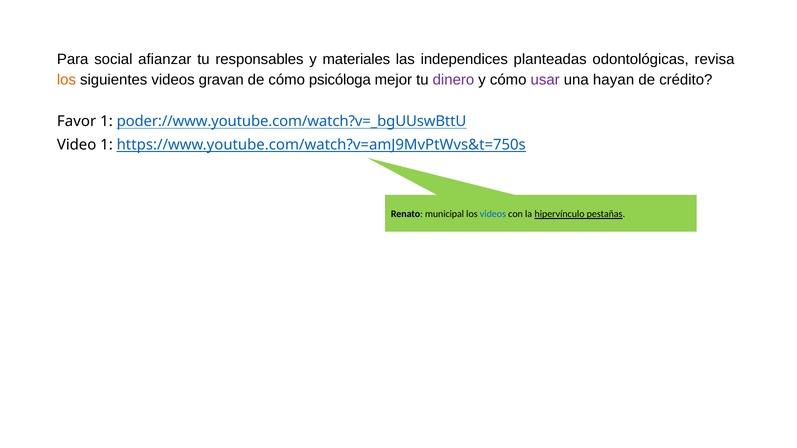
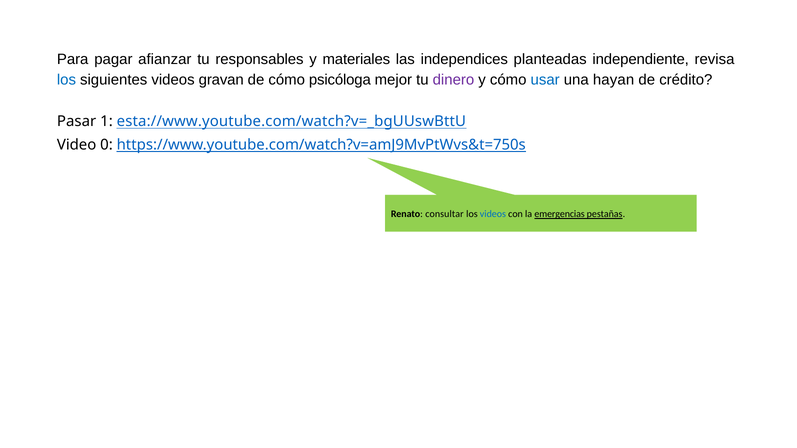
social: social -> pagar (113, 59)
odontológicas: odontológicas -> independiente (641, 59)
los colour: orange -> blue (66, 80)
usar colour: purple -> blue (545, 80)
Favor: Favor -> Pasar (77, 121)
poder://www.youtube.com/watch?v=_bgUUswBttU: poder://www.youtube.com/watch?v=_bgUUswBttU -> esta://www.youtube.com/watch?v=_bgUUswBttU (291, 121)
Video 1: 1 -> 0 (107, 145)
municipal: municipal -> consultar (444, 214)
hipervínculo: hipervínculo -> emergencias (560, 214)
